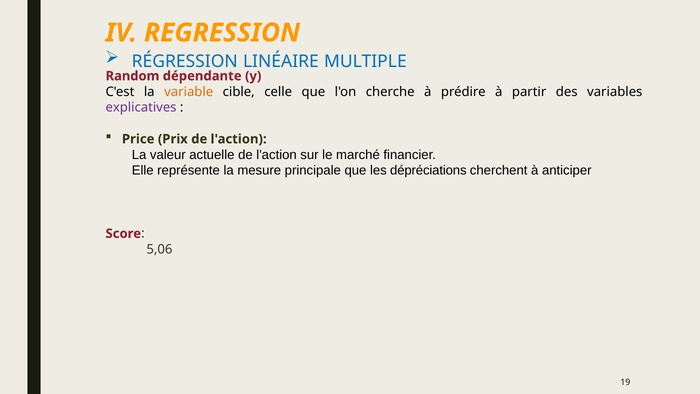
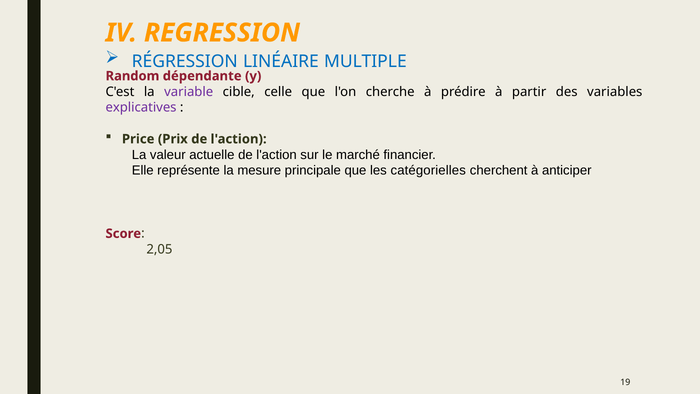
variable colour: orange -> purple (189, 92)
dépréciations: dépréciations -> catégorielles (428, 170)
5,06: 5,06 -> 2,05 (159, 249)
